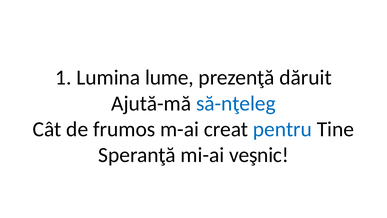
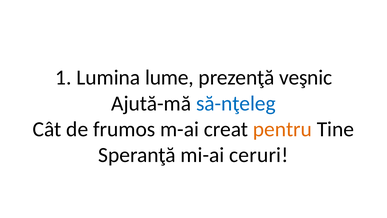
dăruit: dăruit -> veşnic (306, 77)
pentru colour: blue -> orange (282, 129)
veşnic: veşnic -> ceruri (259, 155)
